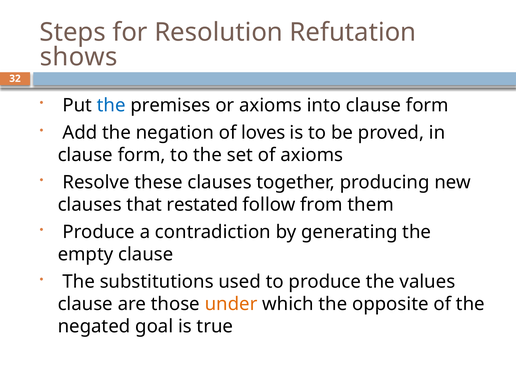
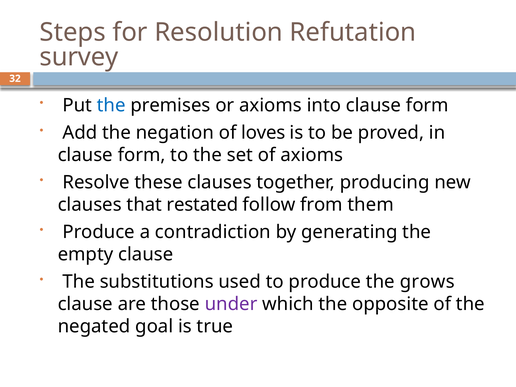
shows: shows -> survey (79, 57)
values: values -> grows (427, 282)
under colour: orange -> purple (231, 304)
